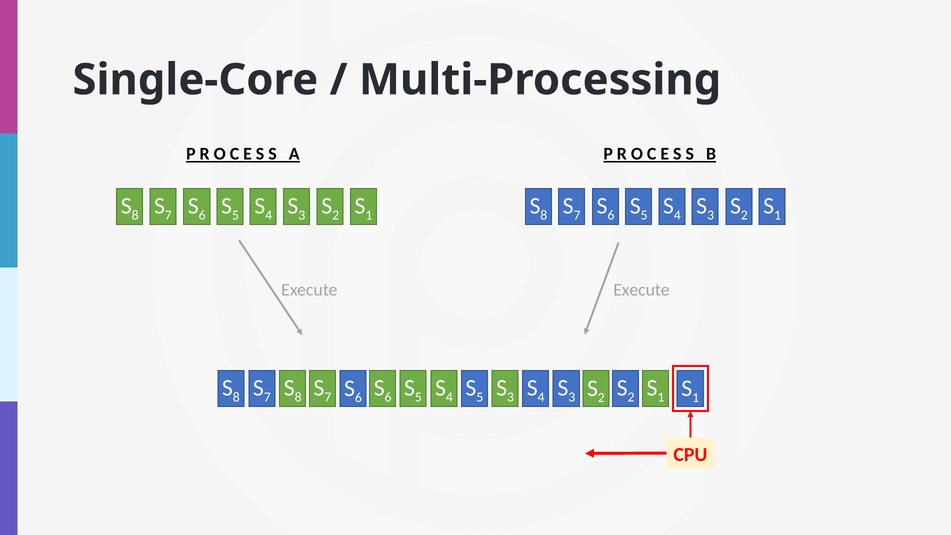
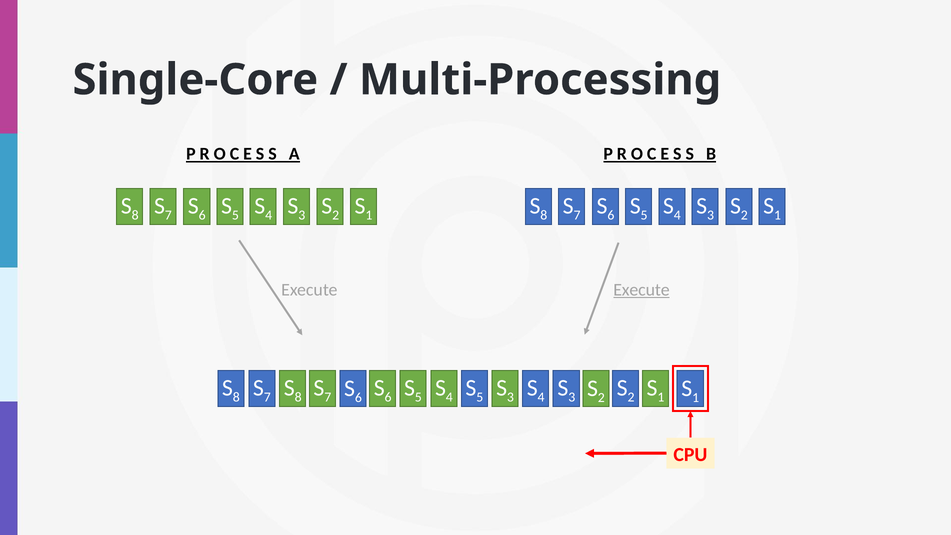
Execute underline: none -> present (641, 290)
